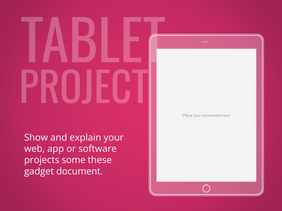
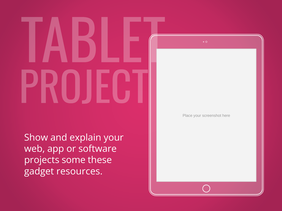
document: document -> resources (79, 172)
